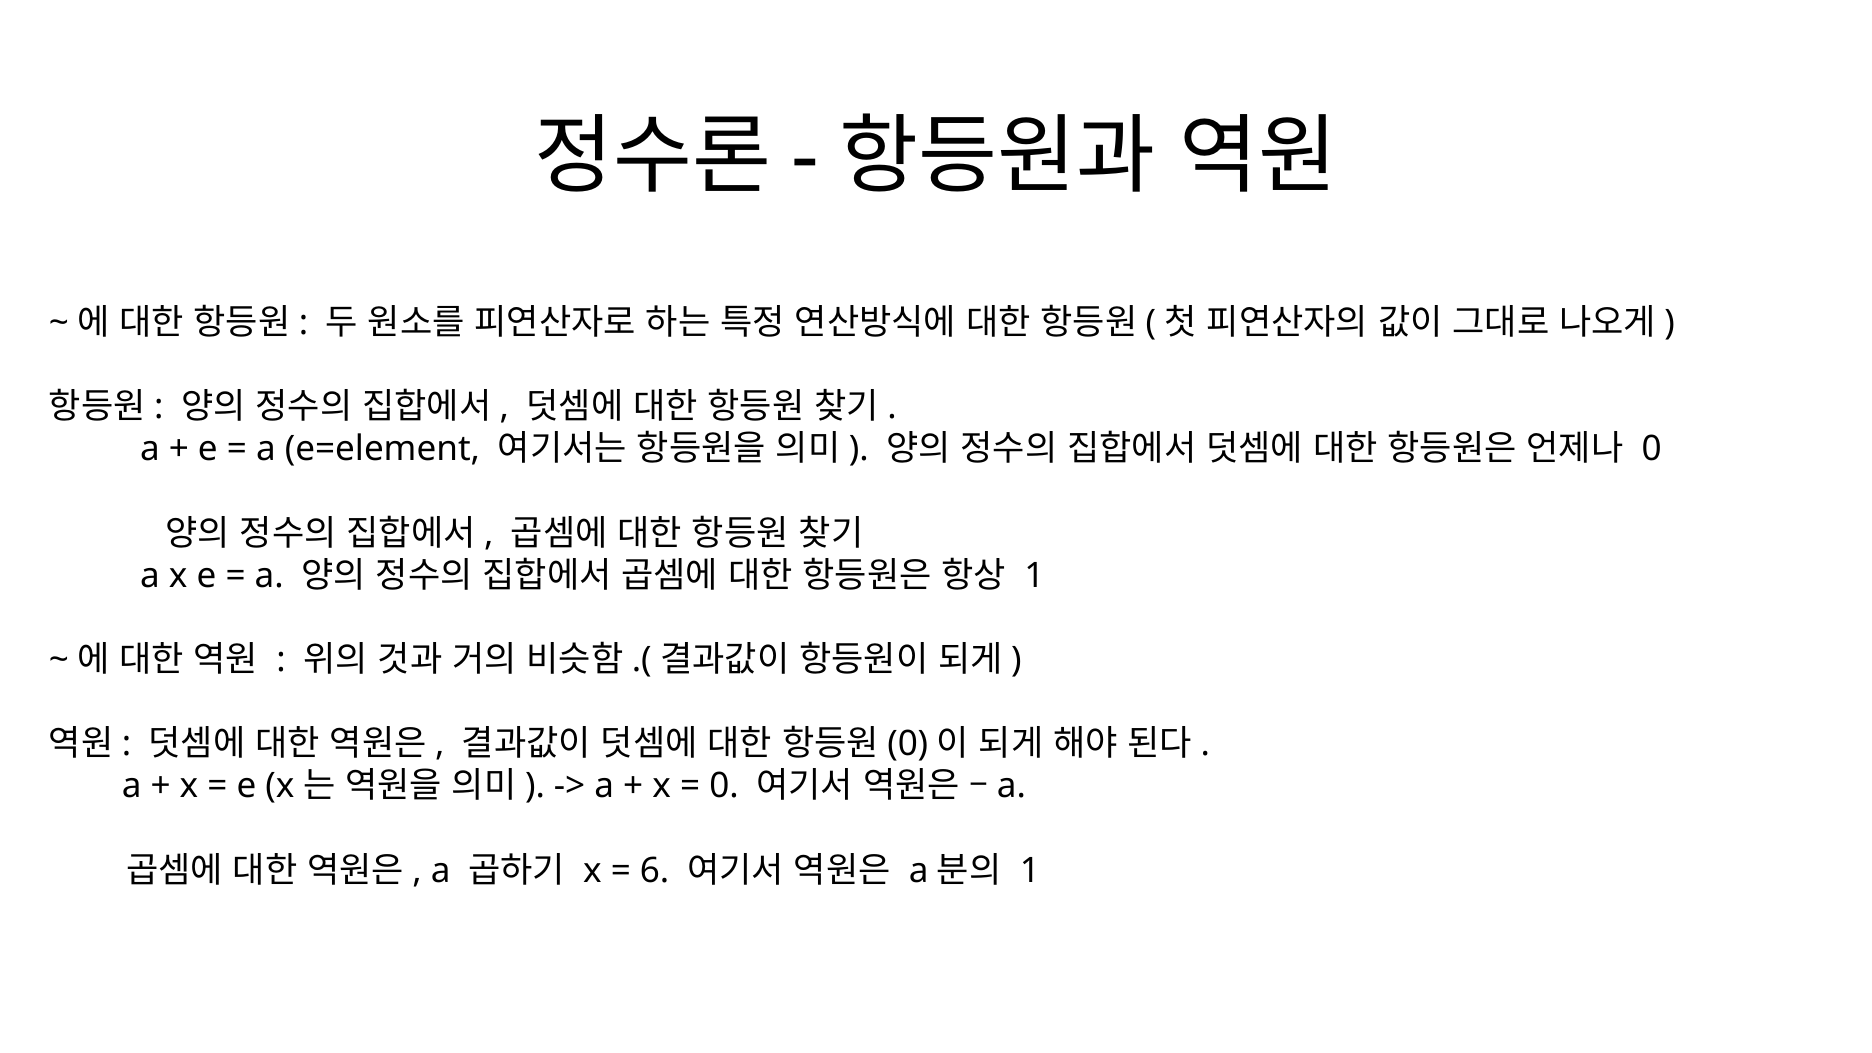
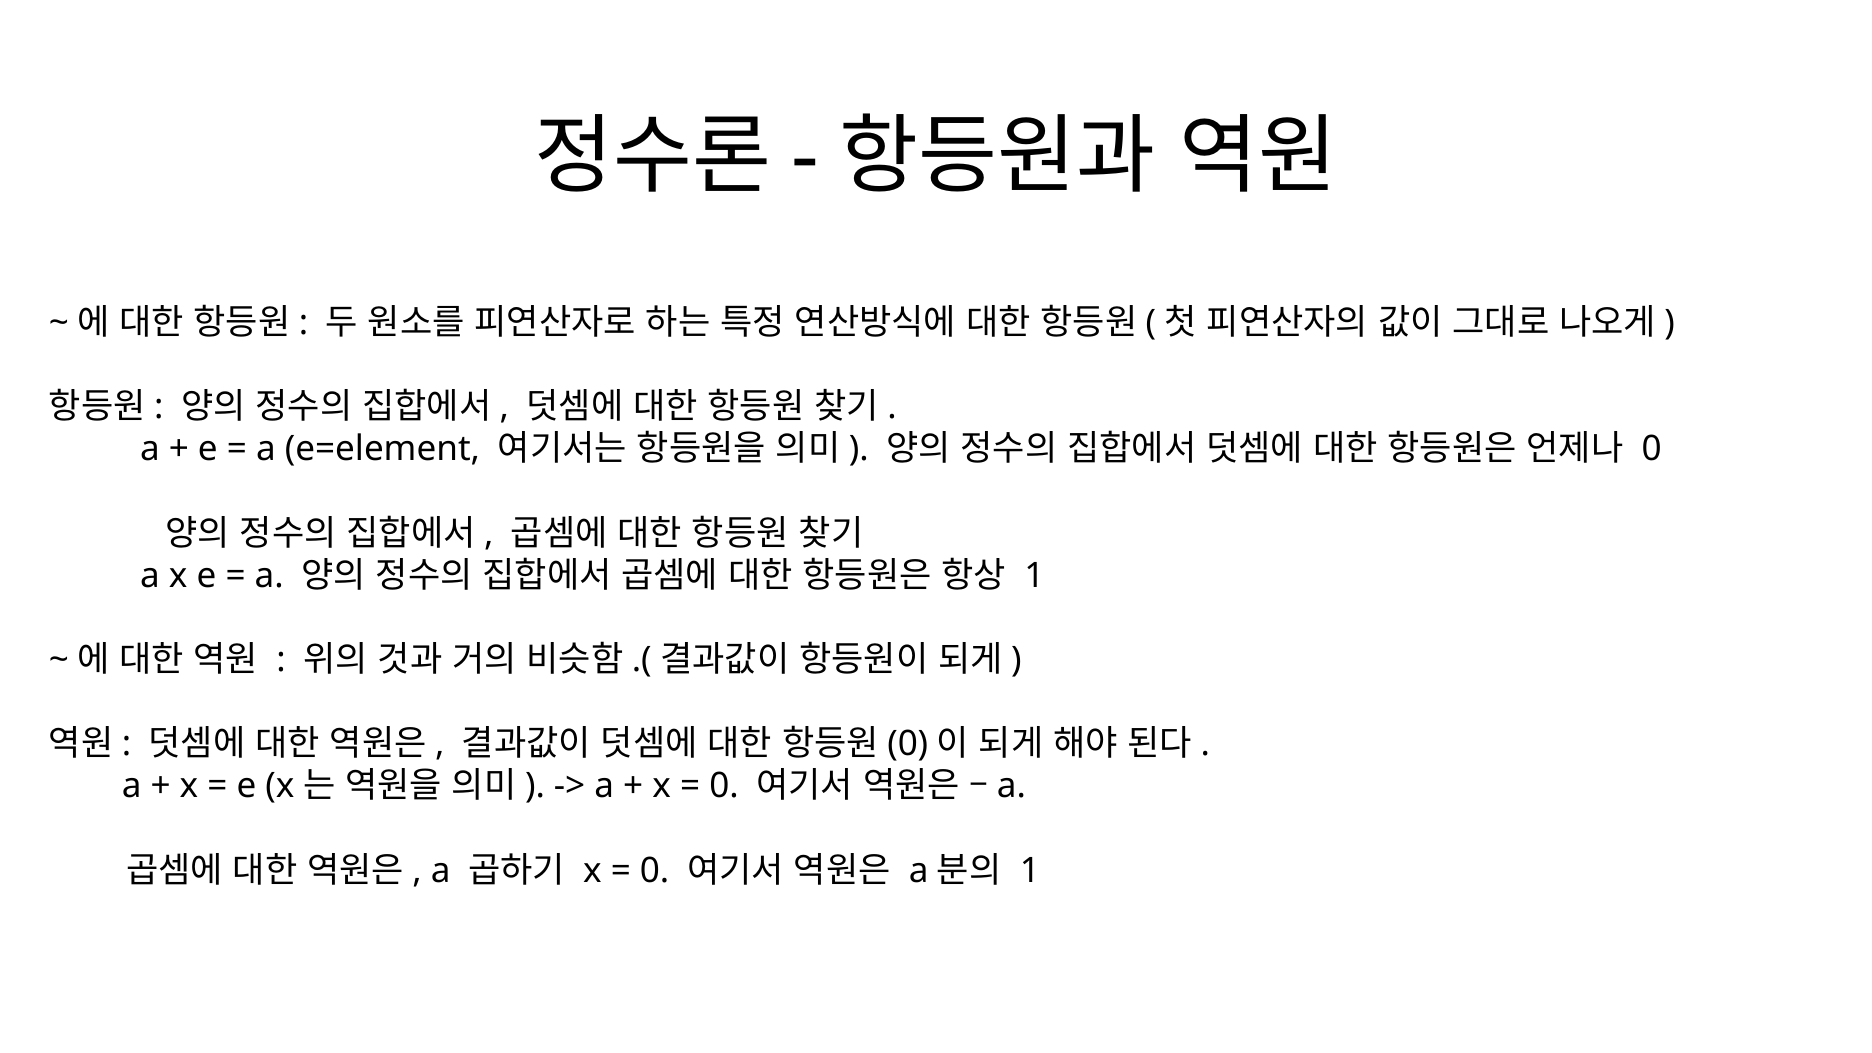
6: 6 -> 0 (655, 870)
